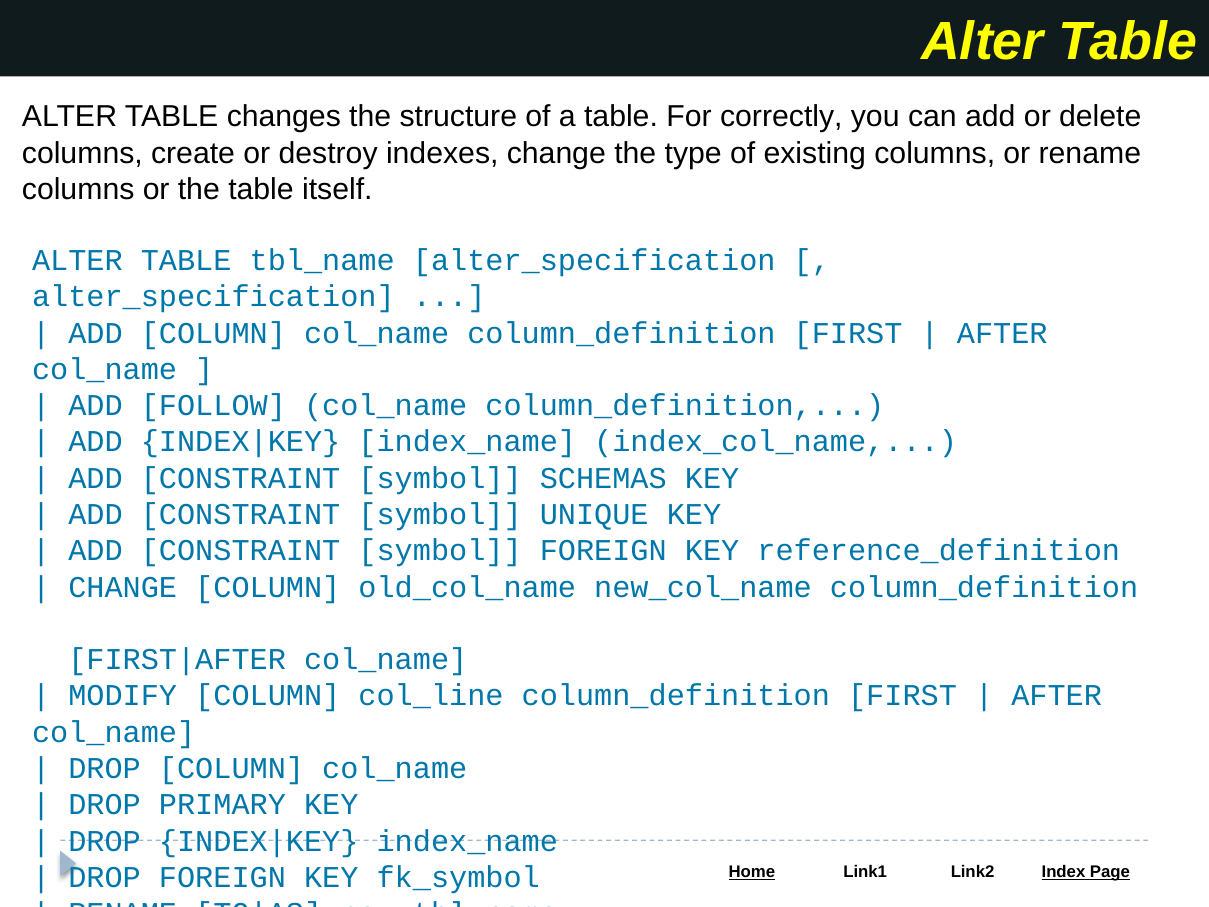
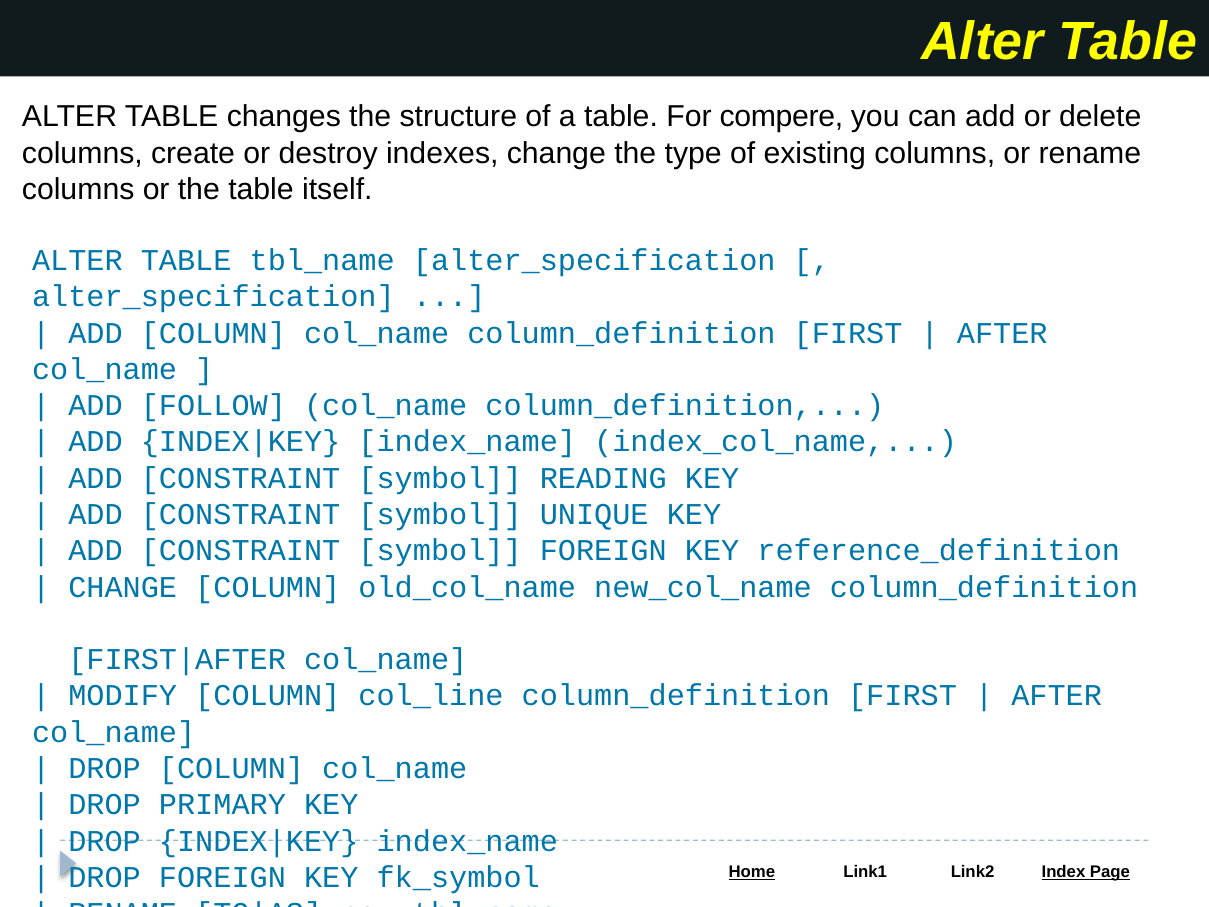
correctly: correctly -> compere (781, 117)
SCHEMAS: SCHEMAS -> READING (603, 478)
